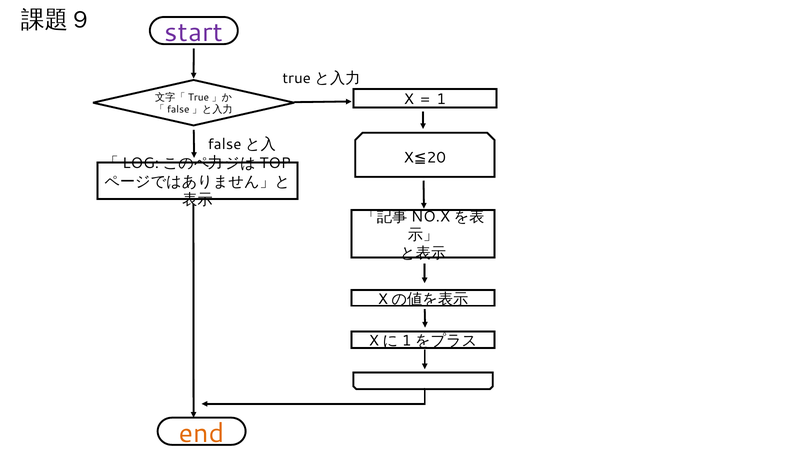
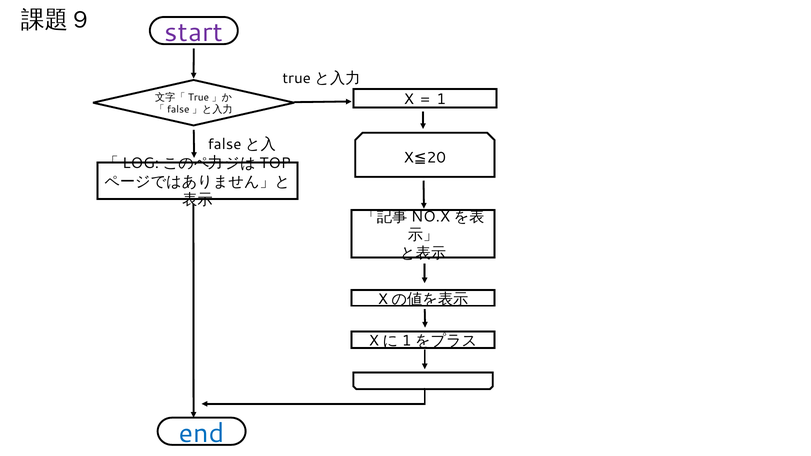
end colour: orange -> blue (202, 433)
